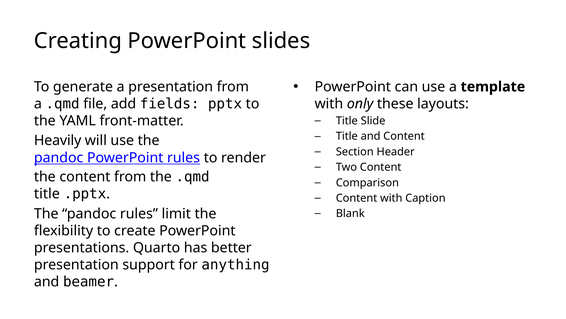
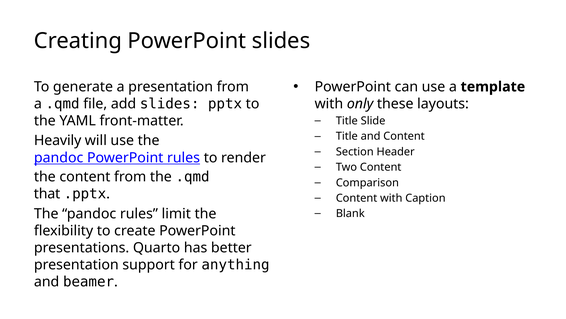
add fields: fields -> slides (170, 104)
title: title -> that (47, 194)
